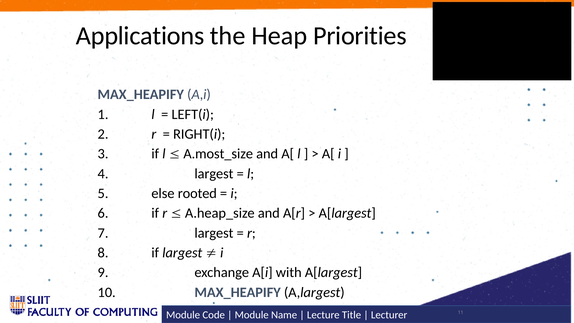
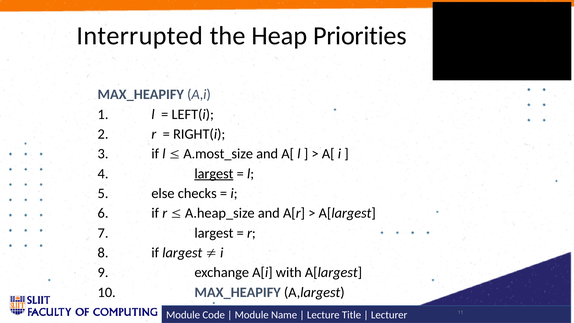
Applications: Applications -> Interrupted (140, 36)
largest underline: none -> present (214, 174)
rooted: rooted -> checks (197, 193)
